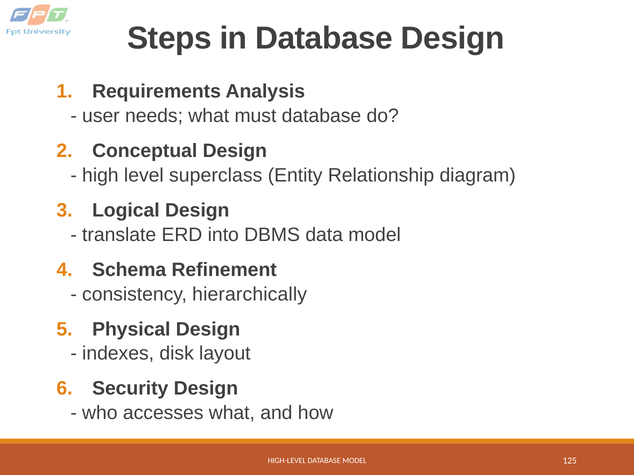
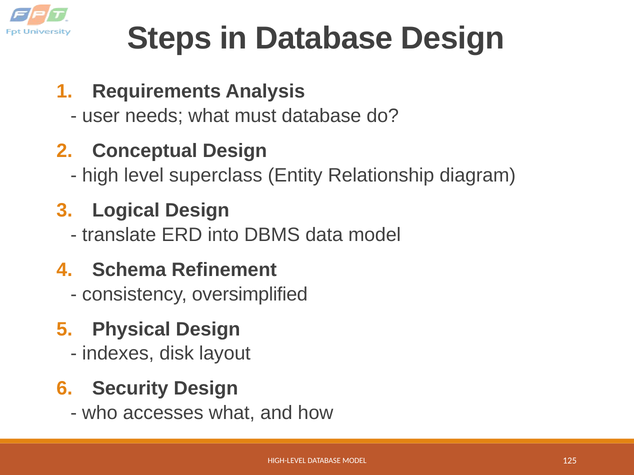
hierarchically: hierarchically -> oversimplified (250, 295)
